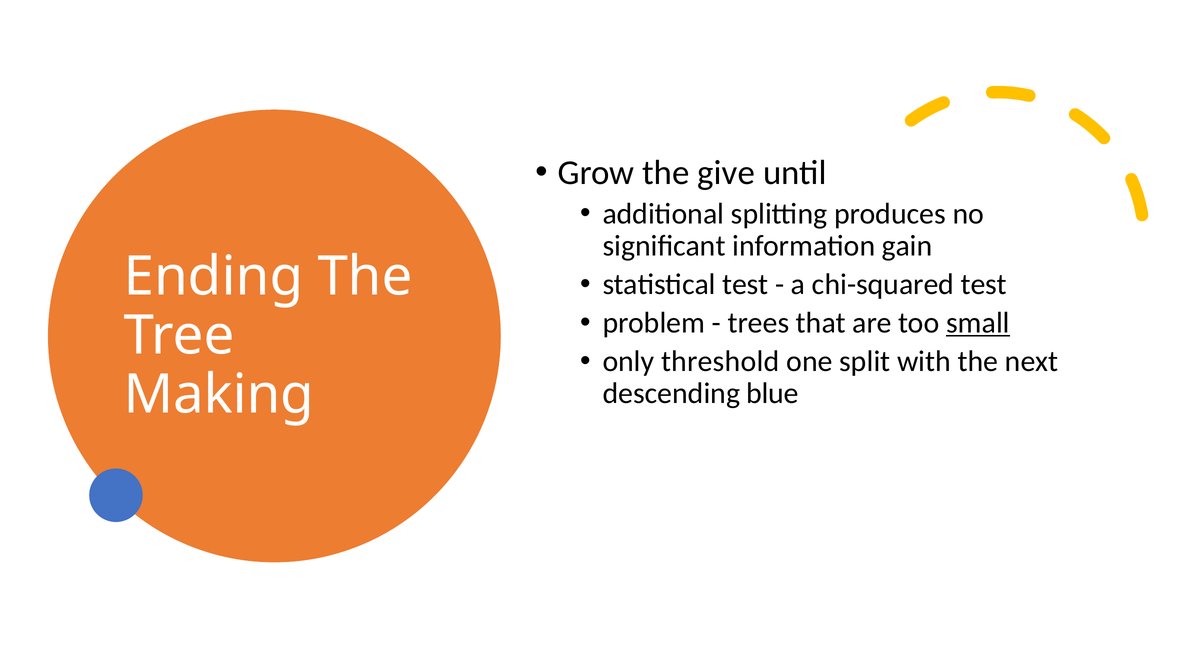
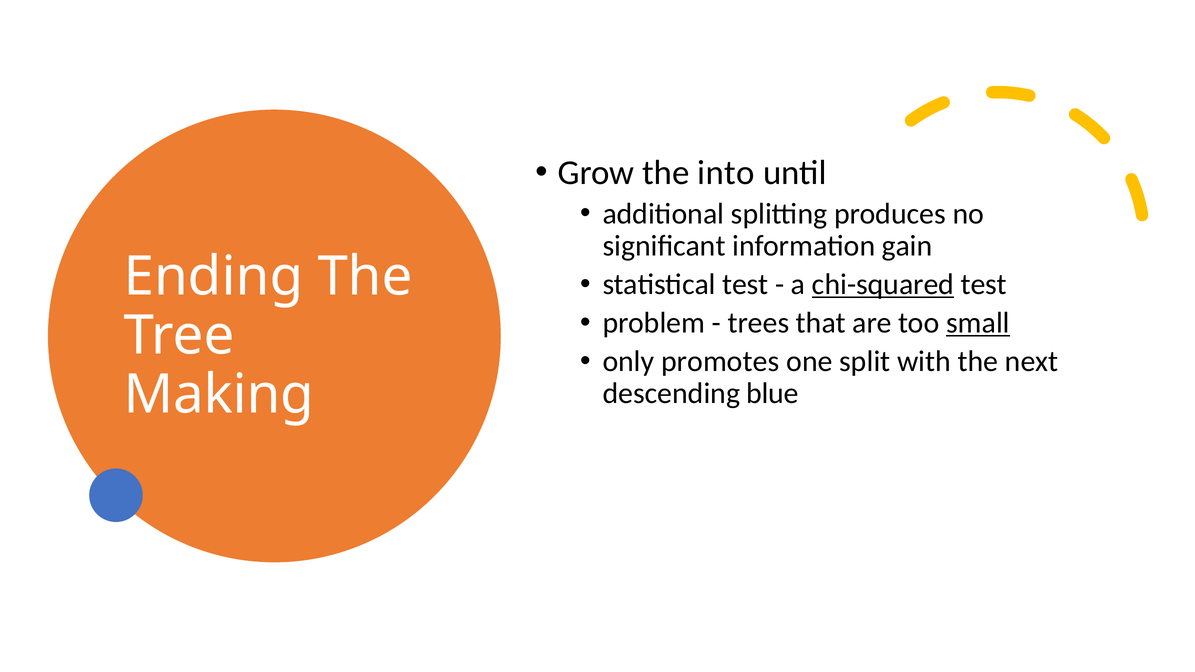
give: give -> into (726, 173)
chi-squared underline: none -> present (883, 285)
threshold: threshold -> promotes (720, 361)
